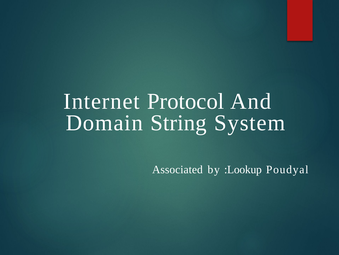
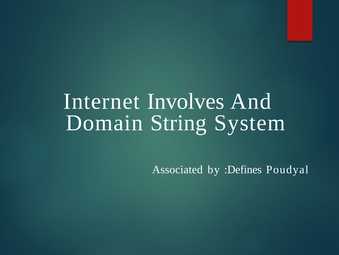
Protocol: Protocol -> Involves (186, 101)
:Lookup: :Lookup -> :Defines (243, 169)
